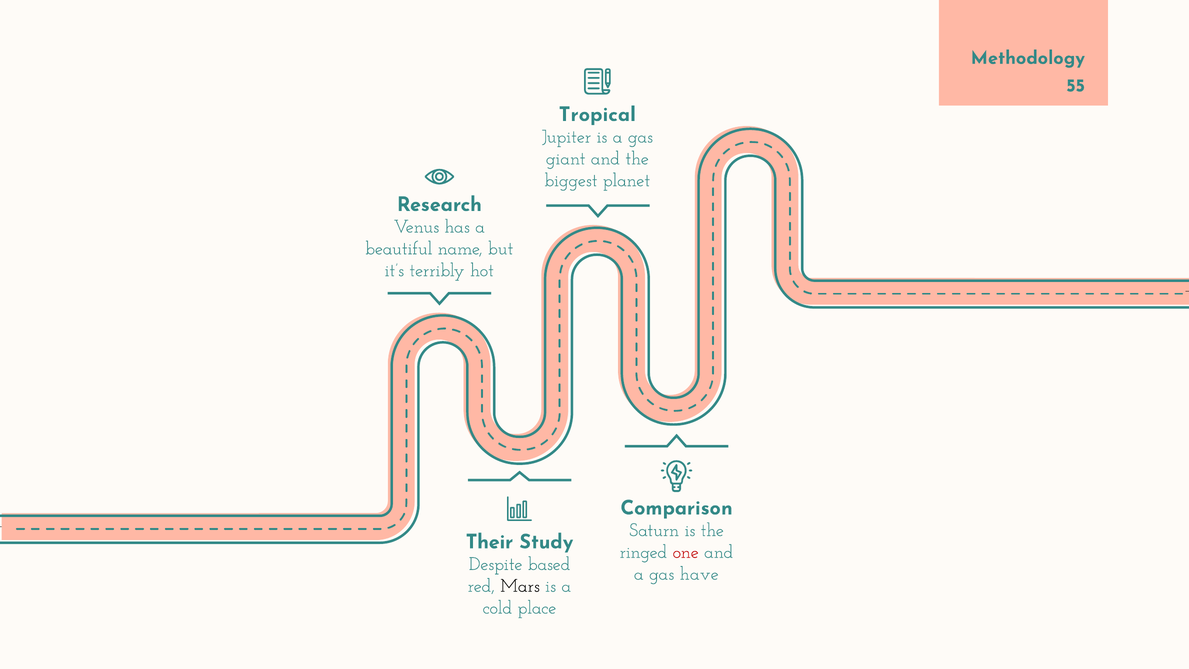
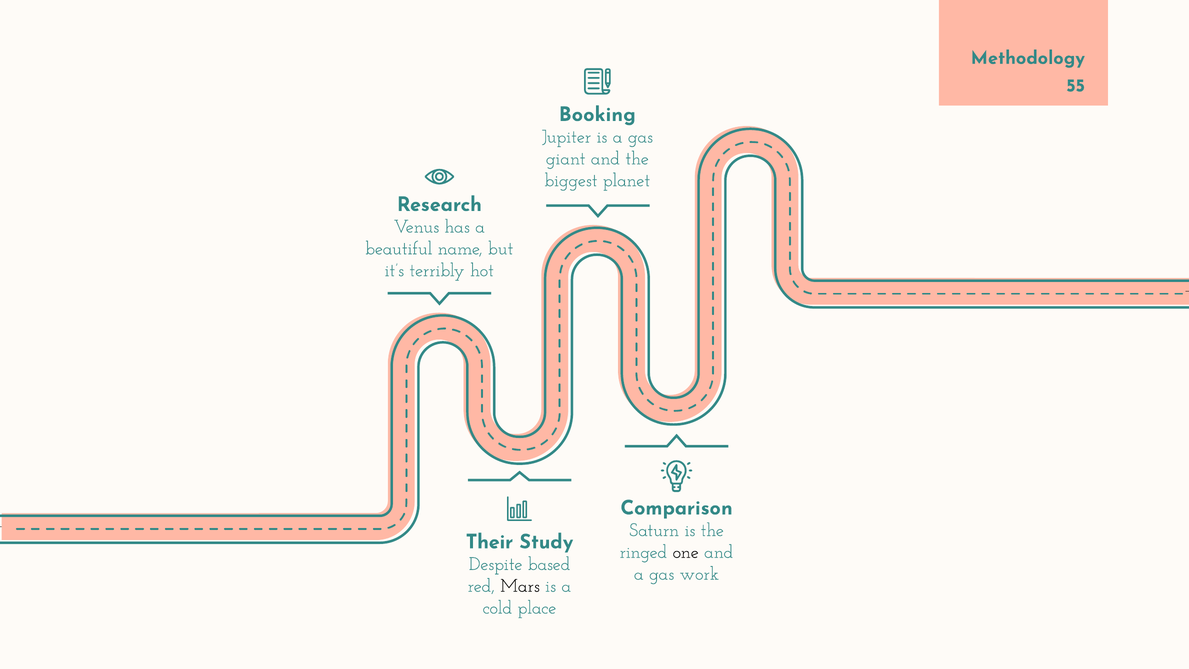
Tropical: Tropical -> Booking (597, 114)
one colour: red -> black (686, 552)
have: have -> work (699, 574)
